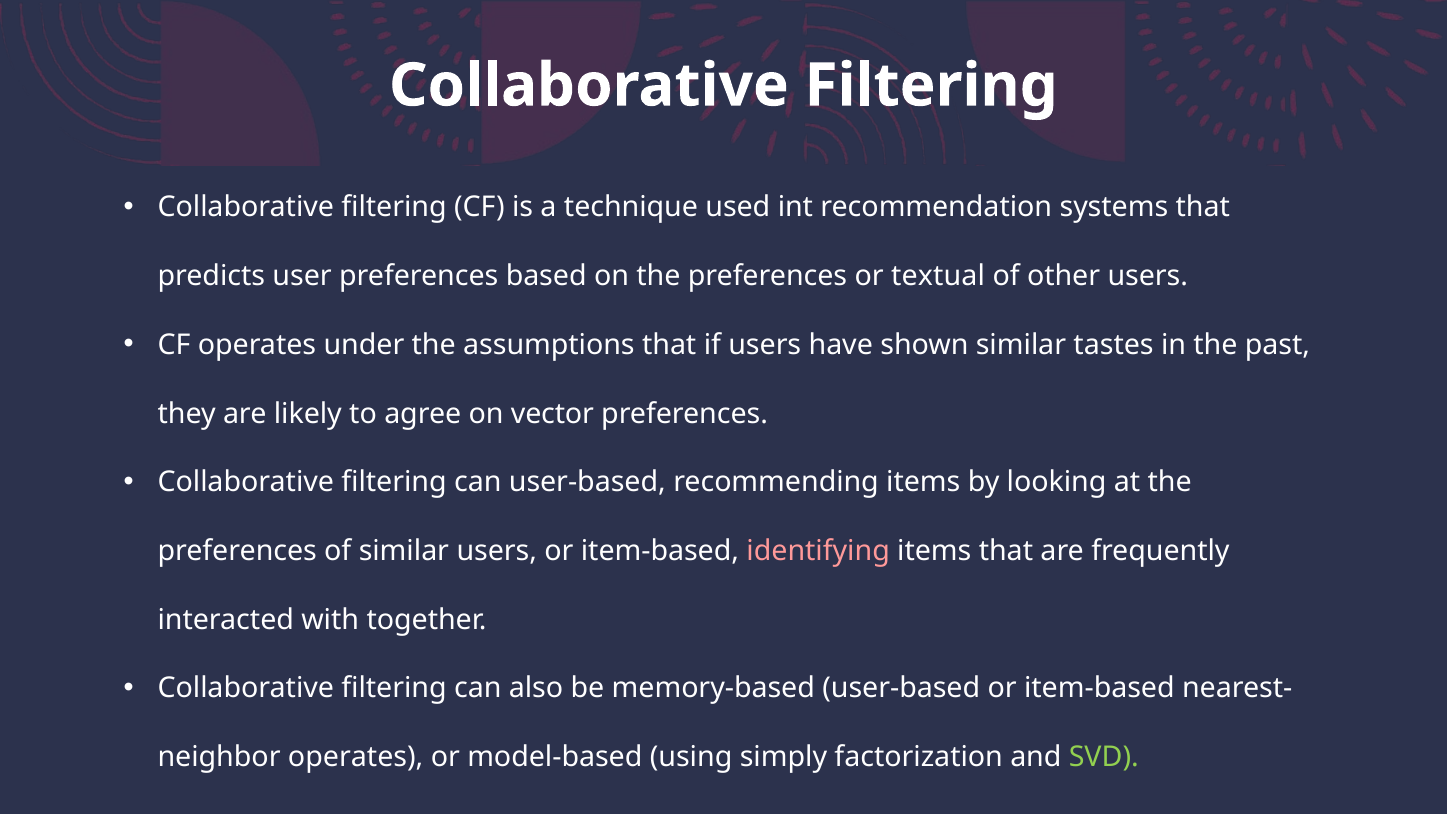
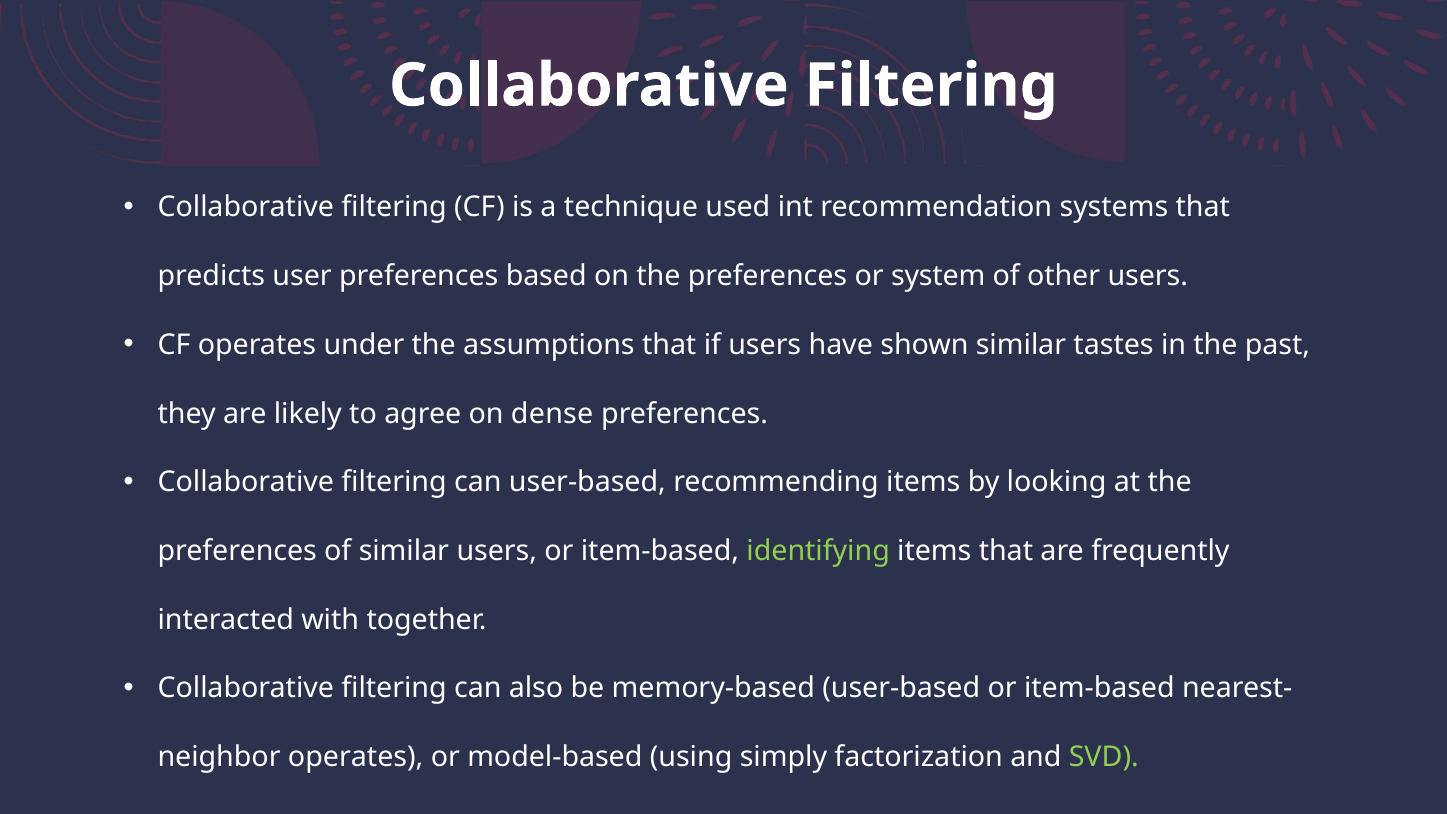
textual: textual -> system (938, 276)
vector: vector -> dense (552, 414)
identifying colour: pink -> light green (818, 551)
